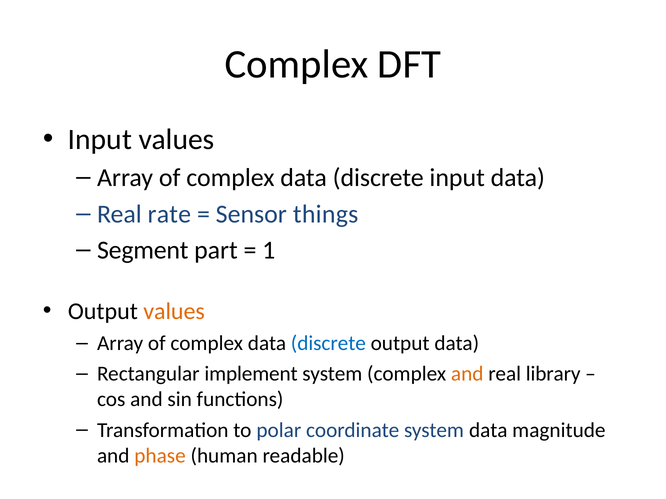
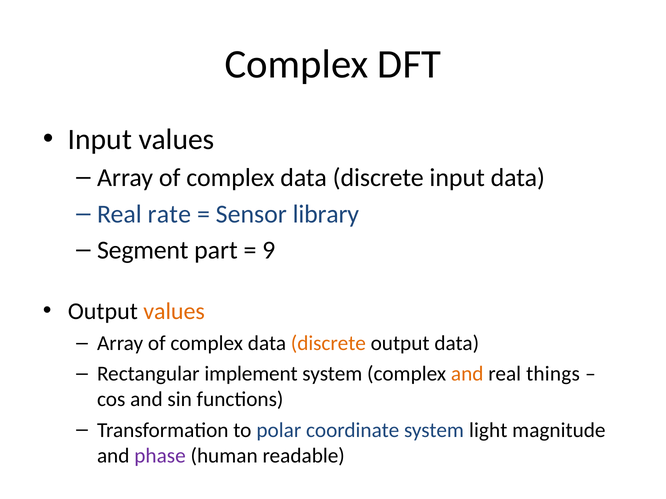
things: things -> library (326, 214)
1: 1 -> 9 (269, 251)
discrete colour: blue -> orange (328, 344)
library: library -> things (553, 374)
system data: data -> light (488, 431)
phase colour: orange -> purple (160, 456)
